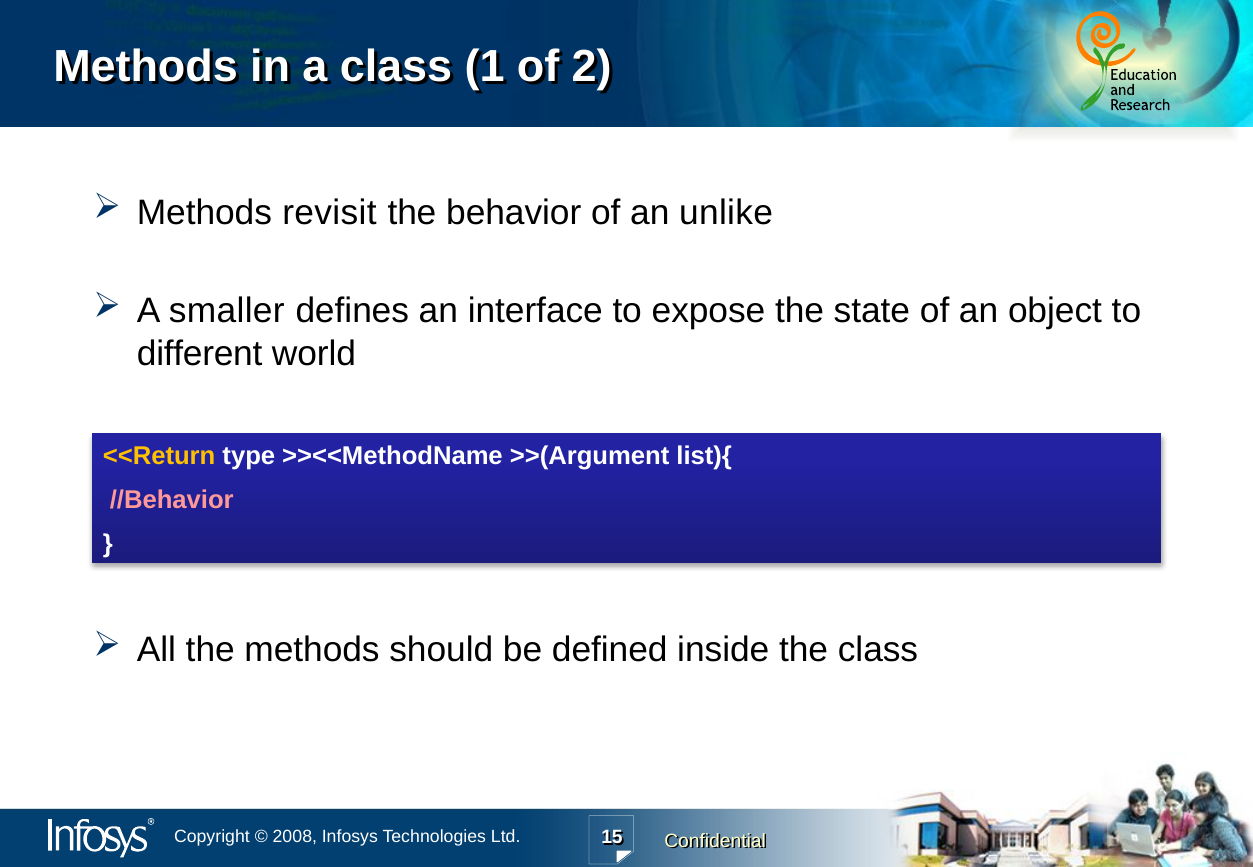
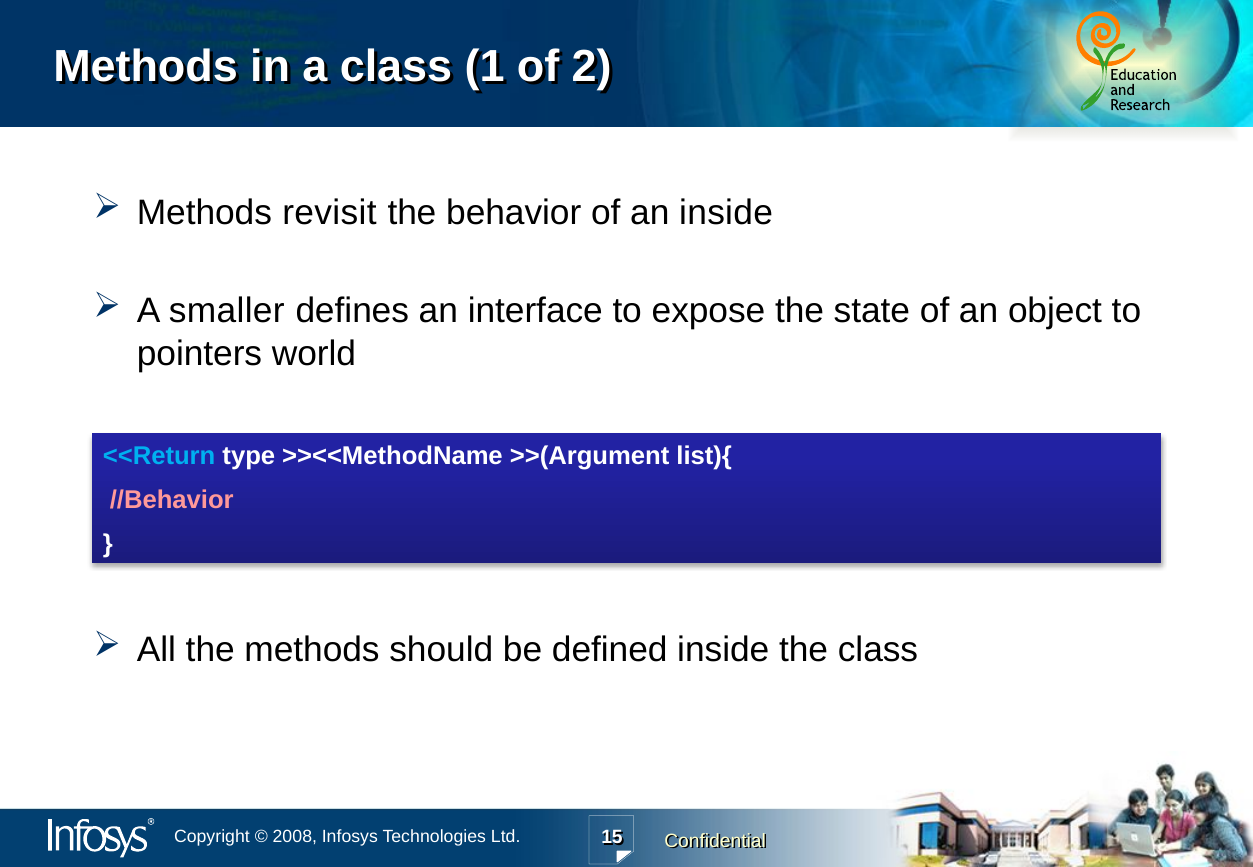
an unlike: unlike -> inside (726, 213)
different: different -> pointers (200, 354)
<<Return colour: yellow -> light blue (159, 457)
